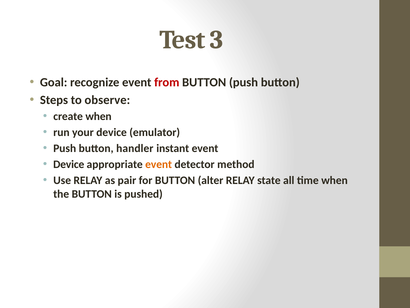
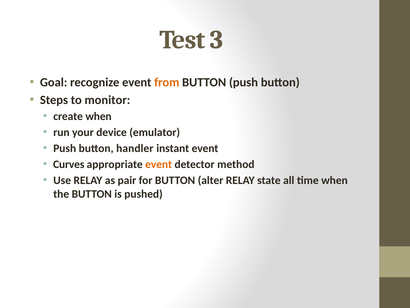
from colour: red -> orange (167, 82)
observe: observe -> monitor (107, 100)
Device: Device -> Curves (69, 164)
